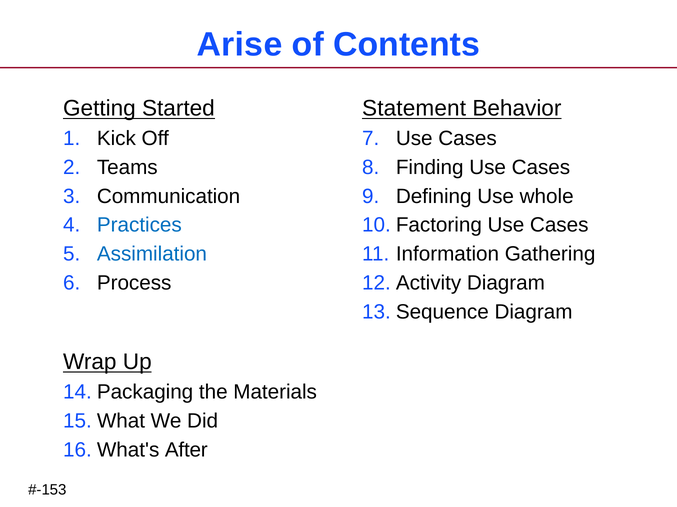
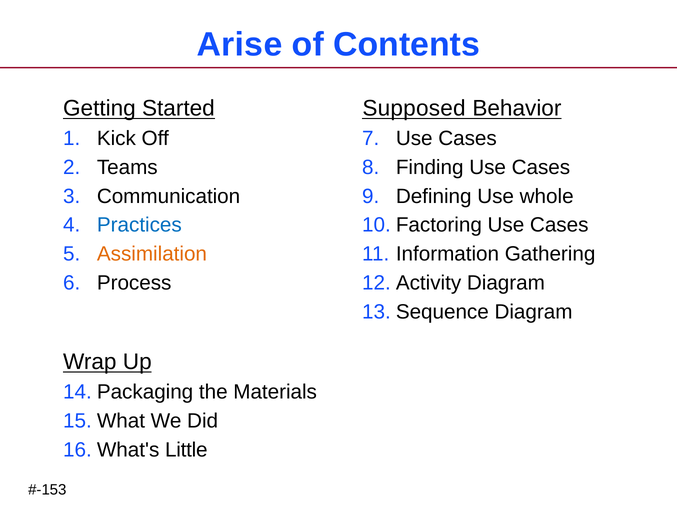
Statement: Statement -> Supposed (414, 109)
Assimilation colour: blue -> orange (152, 254)
After: After -> Little (186, 450)
